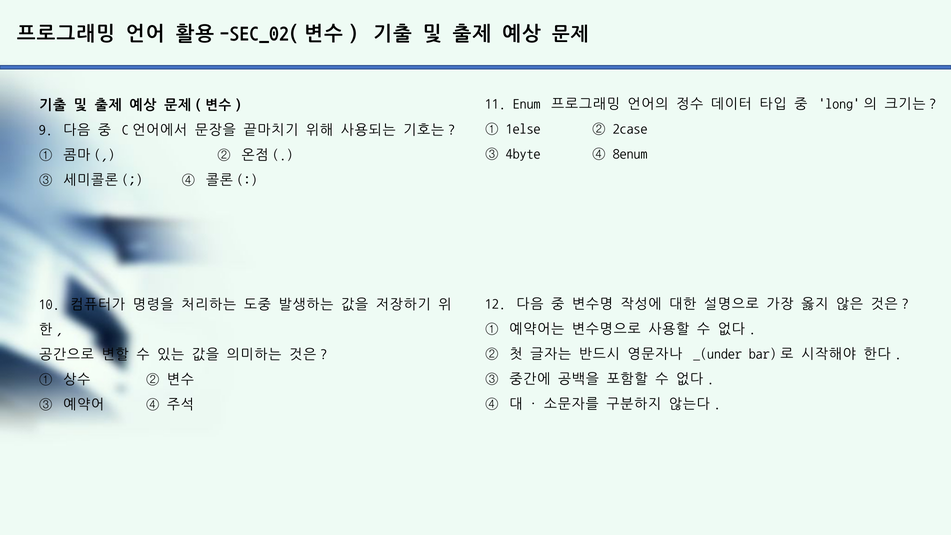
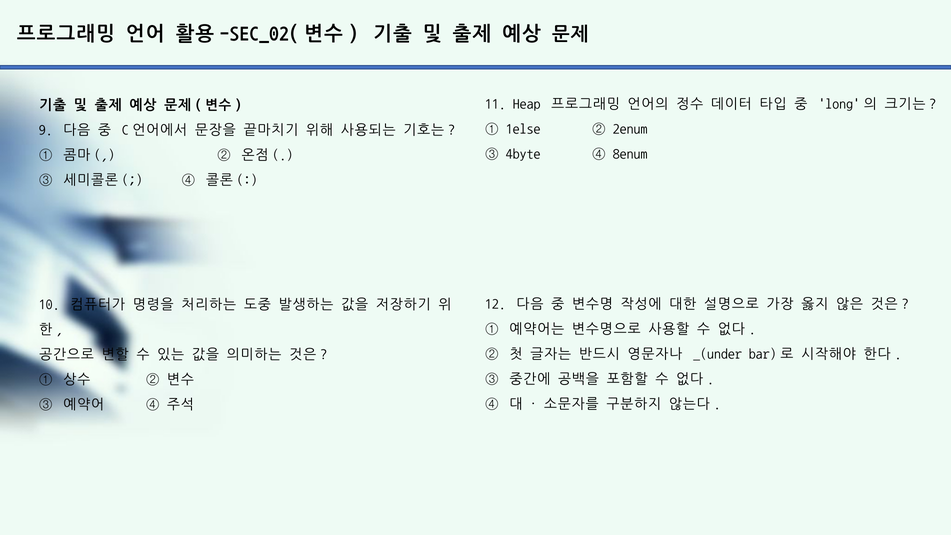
Enum: Enum -> Heap (527, 104)
2case: 2case -> 2enum (630, 129)
